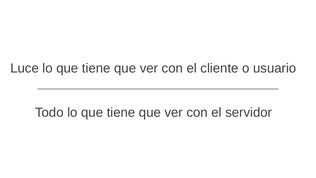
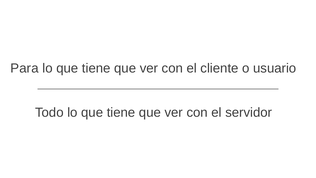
Luce: Luce -> Para (24, 68)
